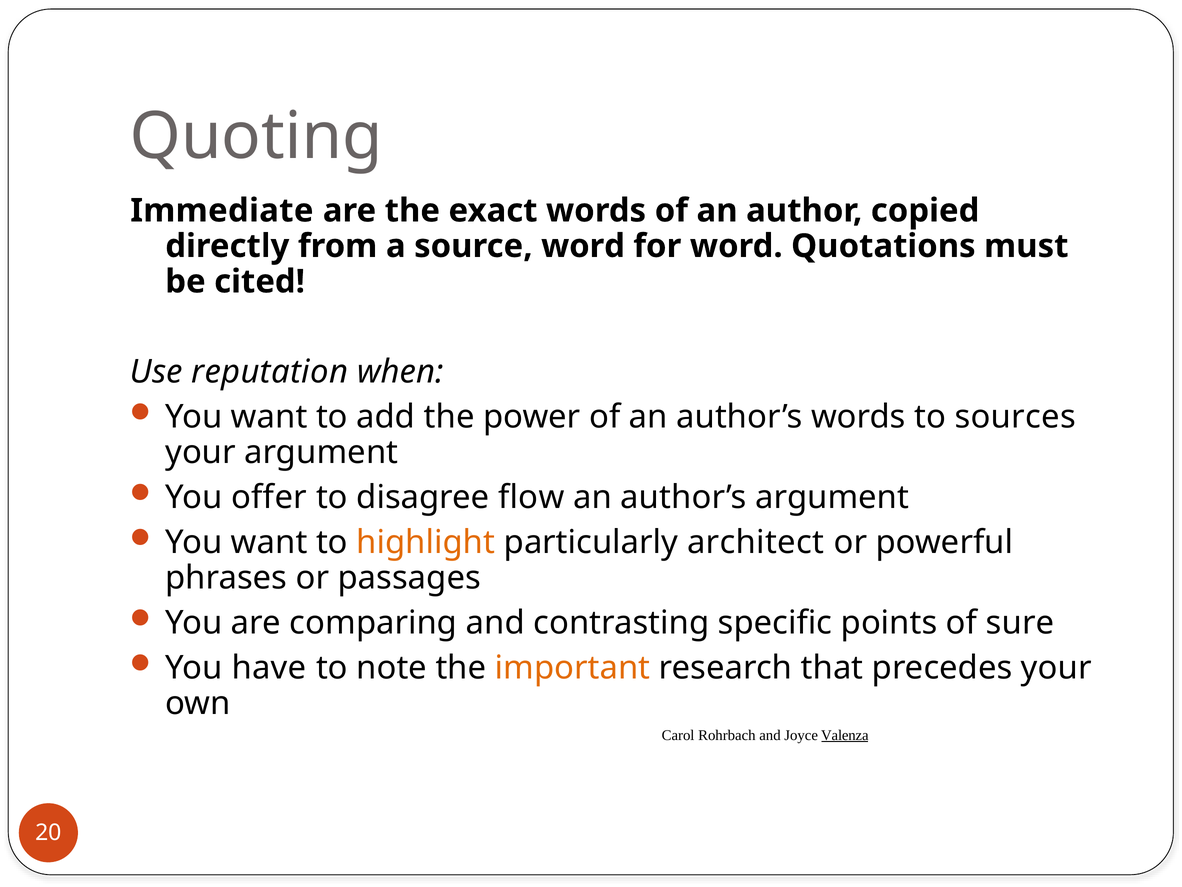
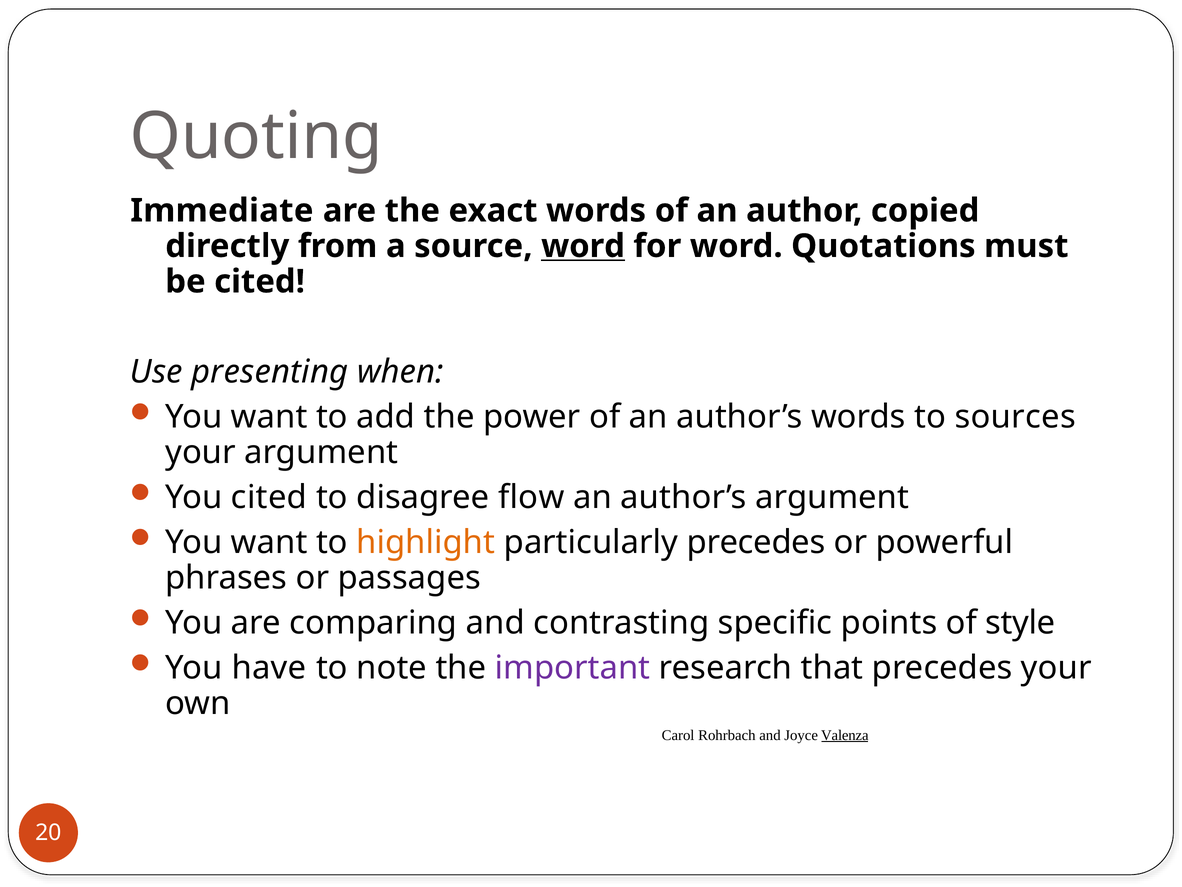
word underline: none -> present (583, 246)
reputation: reputation -> presenting (270, 371)
You offer: offer -> cited (269, 497)
particularly architect: architect -> precedes (756, 542)
sure: sure -> style (1020, 622)
important colour: orange -> purple (573, 667)
